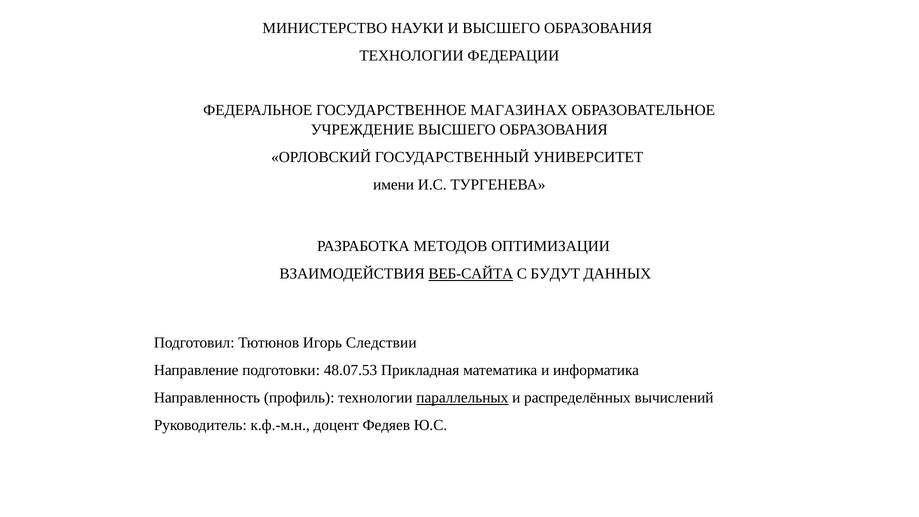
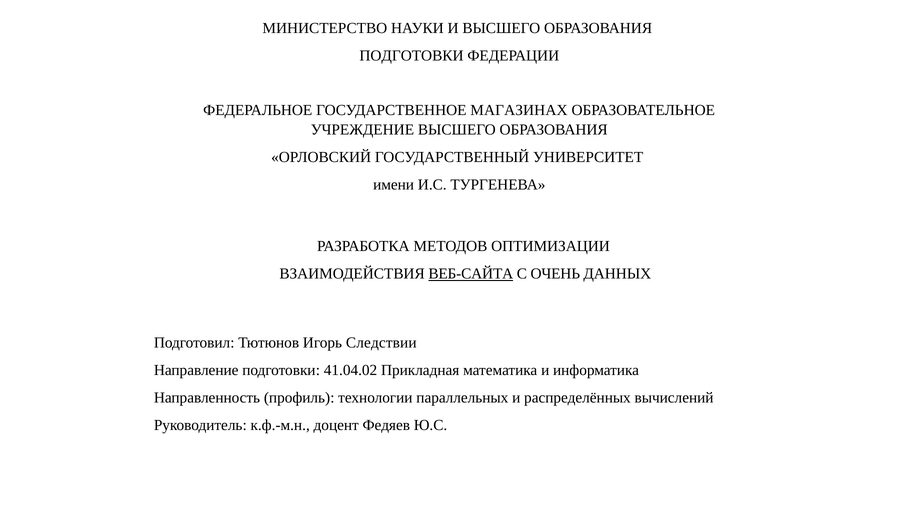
ТЕХНОЛОГИИ: ТЕХНОЛОГИИ -> ПОДГОТОВКИ (411, 56)
БУДУТ: БУДУТ -> ОЧЕНЬ (555, 274)
48.07.53: 48.07.53 -> 41.04.02 (351, 370)
параллельных underline: present -> none (462, 398)
